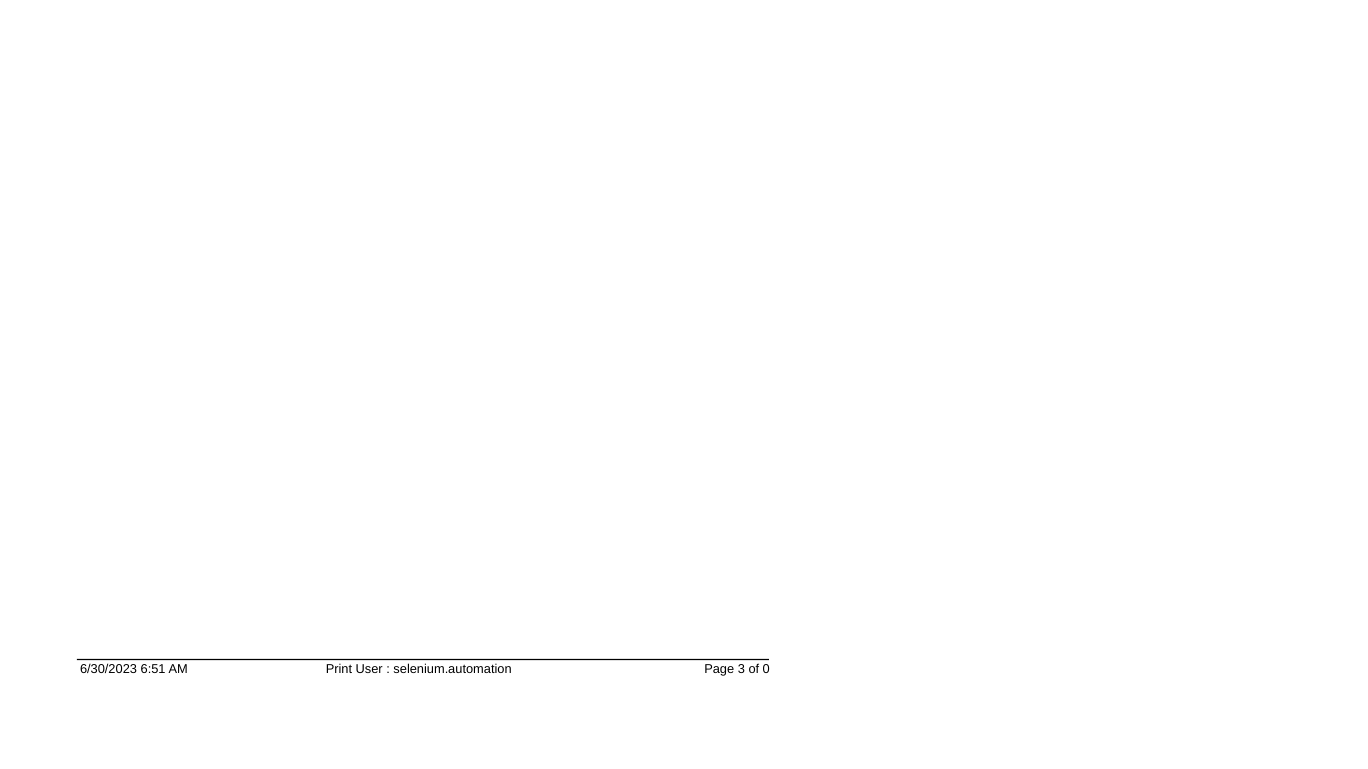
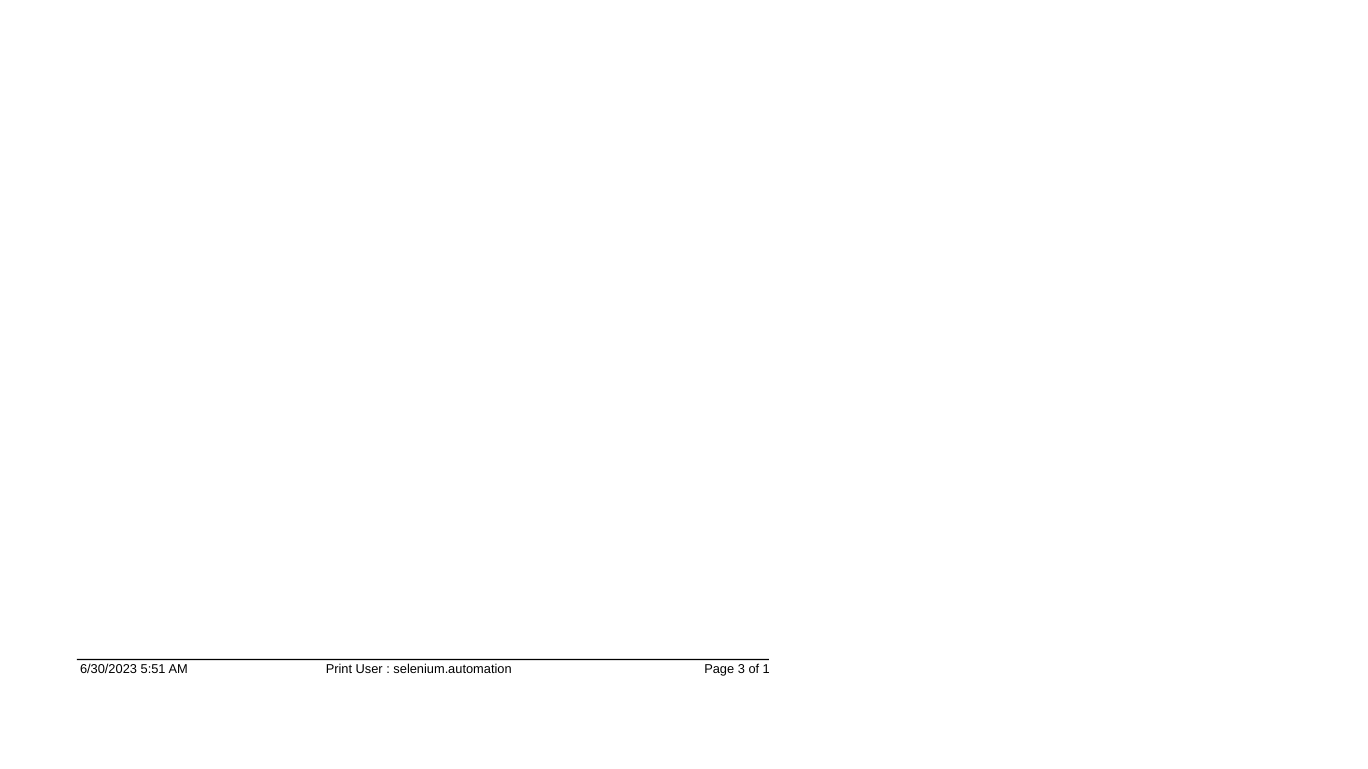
6:51: 6:51 -> 5:51 (153, 670)
0: 0 -> 1 (766, 670)
